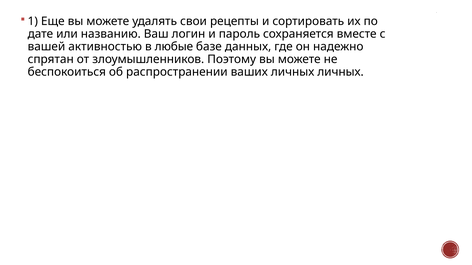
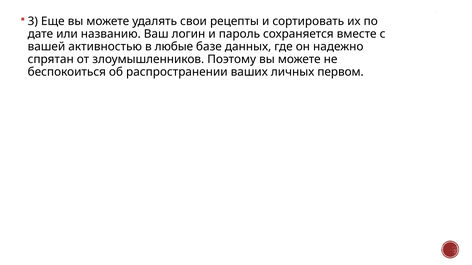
1: 1 -> 3 (33, 21)
личных личных: личных -> первом (341, 72)
